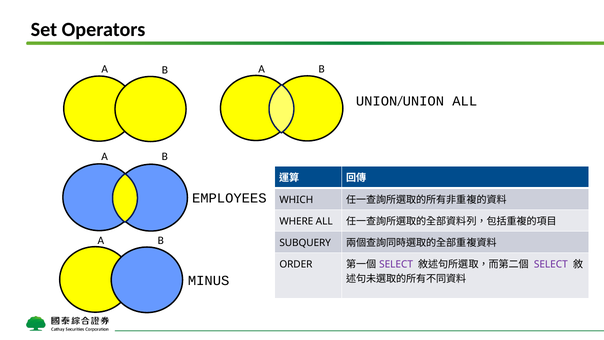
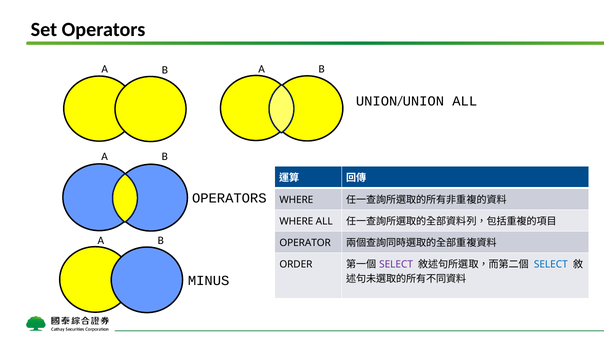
EMPLOYEES: EMPLOYEES -> OPERATORS (229, 198)
WHICH: WHICH -> WHERE (296, 200)
SUBQUERY: SUBQUERY -> OPERATOR (305, 243)
SELECT colour: purple -> blue (551, 264)
